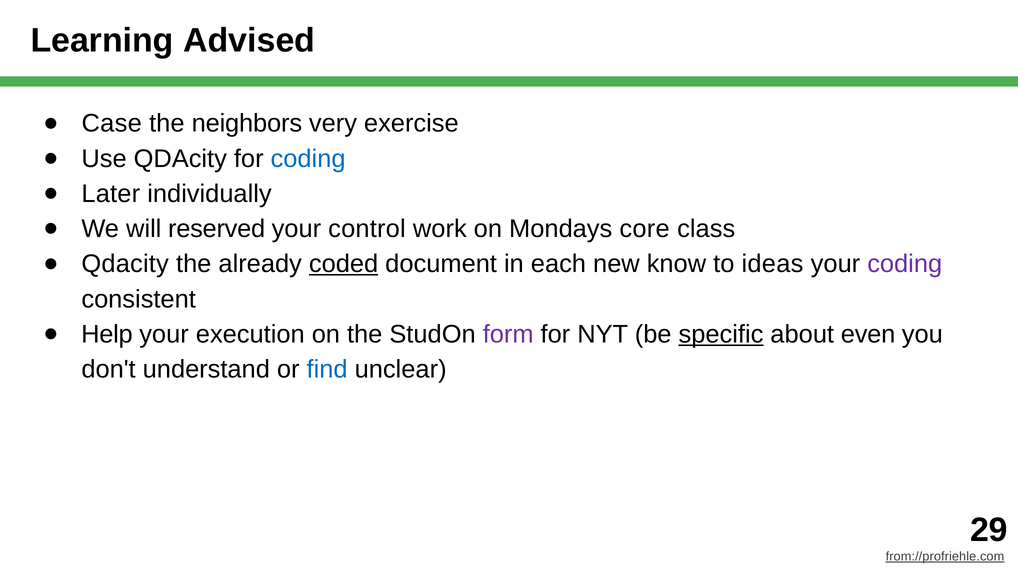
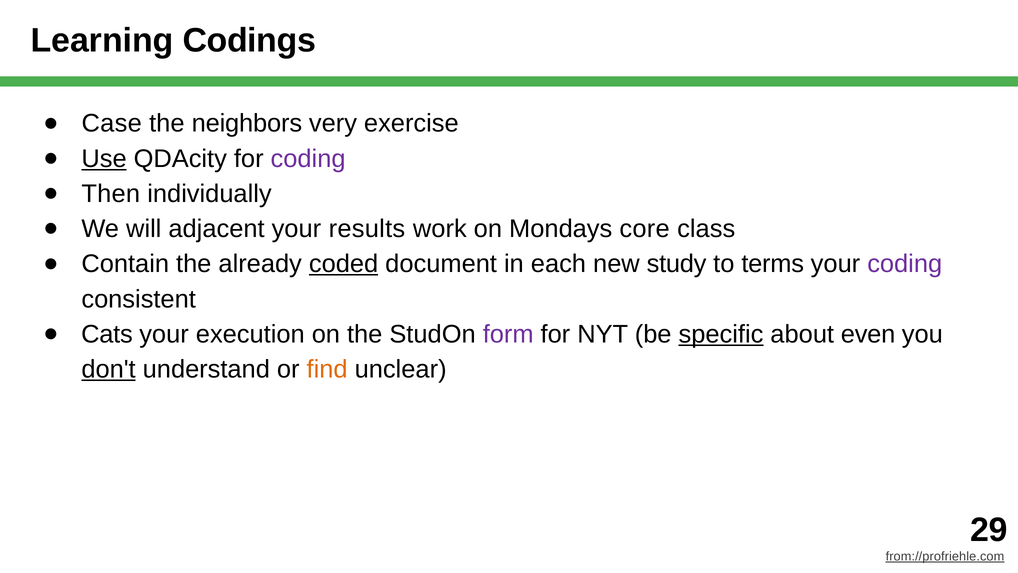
Advised: Advised -> Codings (249, 41)
Use underline: none -> present (104, 159)
coding colour: blue -> purple (308, 159)
Later: Later -> Then (111, 194)
reserved: reserved -> adjacent (217, 229)
control: control -> results (367, 229)
Qdacity: Qdacity -> Contain (125, 264)
know: know -> study (677, 264)
ideas: ideas -> terms (773, 264)
Help: Help -> Cats (107, 334)
don't underline: none -> present (109, 369)
find colour: blue -> orange (327, 369)
